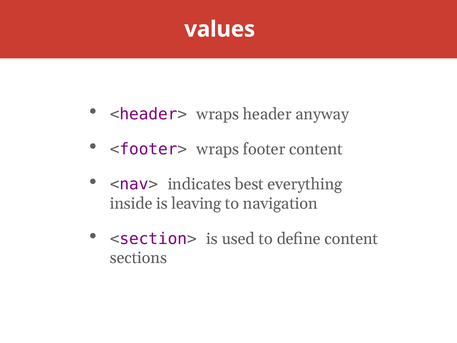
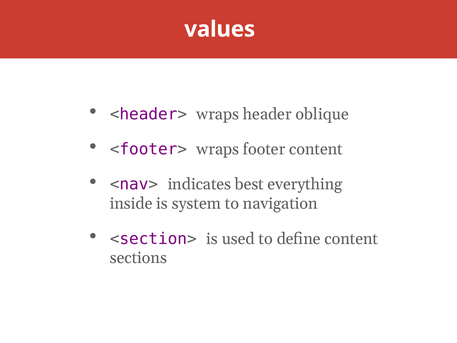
anyway: anyway -> oblique (322, 114)
leaving: leaving -> system (196, 203)
